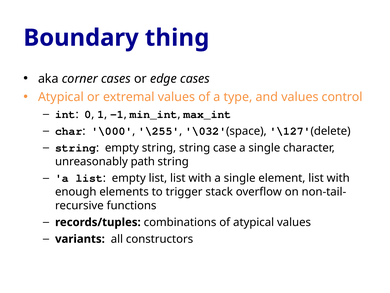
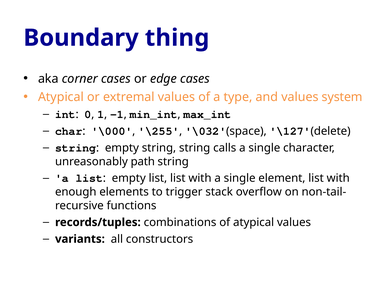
control: control -> system (342, 97)
case: case -> calls (225, 148)
